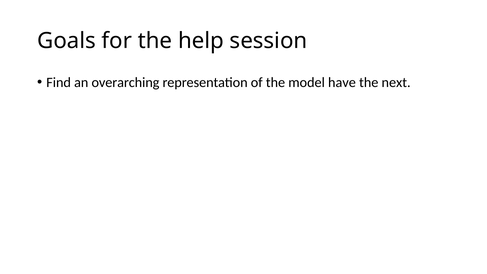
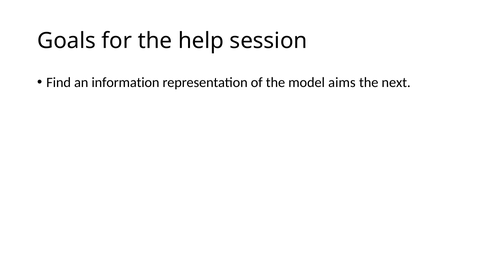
overarching: overarching -> information (125, 82)
have: have -> aims (342, 82)
